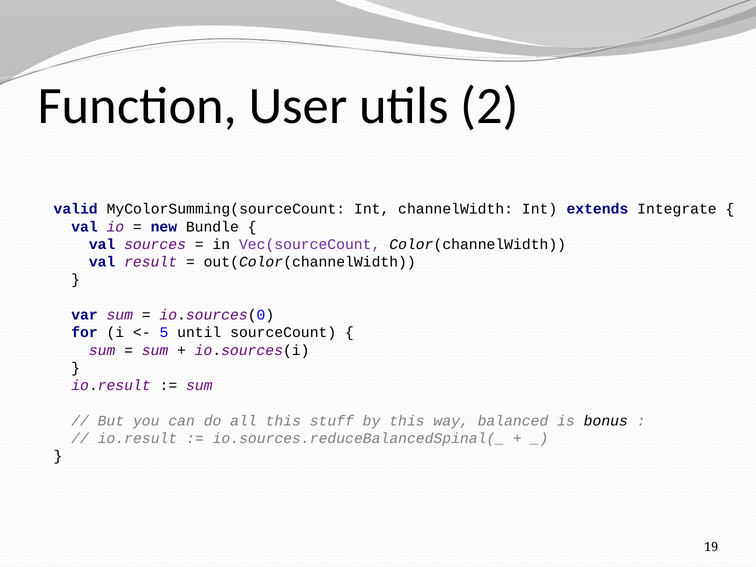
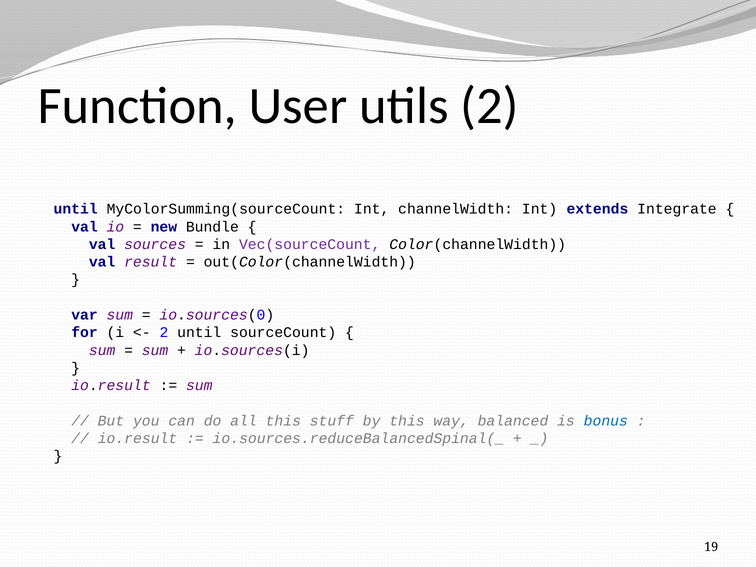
valid: valid -> until (76, 209)
5: 5 -> 2 (164, 333)
bonus colour: black -> blue (606, 421)
